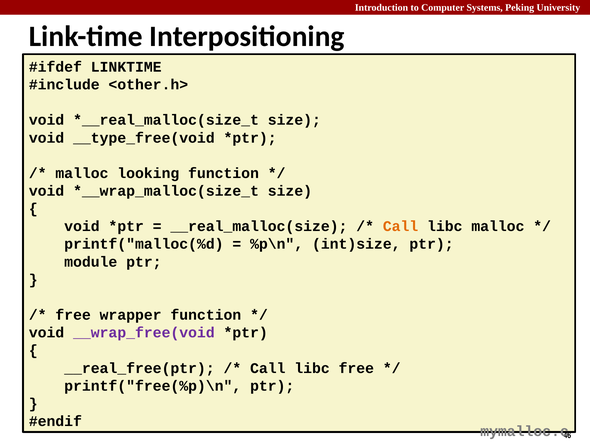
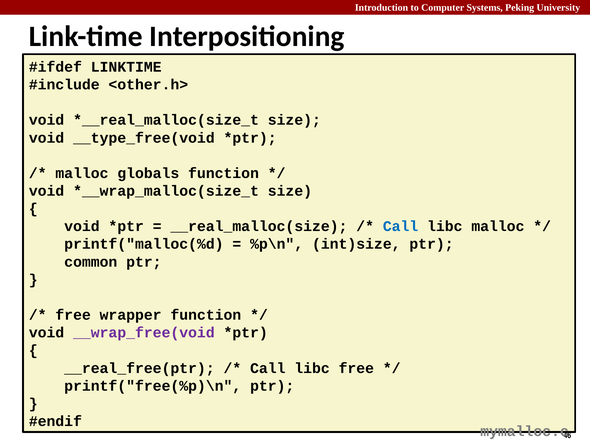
looking: looking -> globals (148, 173)
Call colour: orange -> blue (401, 226)
module: module -> common (91, 262)
